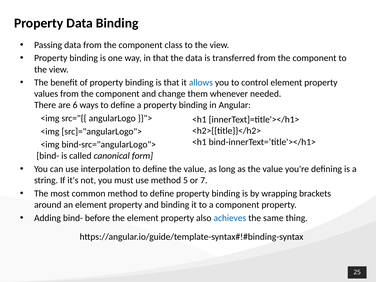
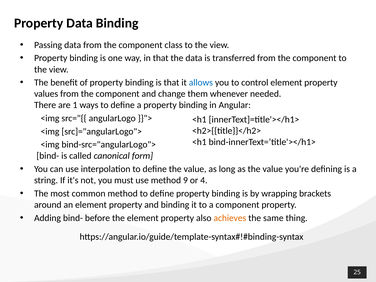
6: 6 -> 1 (75, 105)
5: 5 -> 9 (185, 180)
7: 7 -> 4 (204, 180)
achieves colour: blue -> orange (230, 218)
